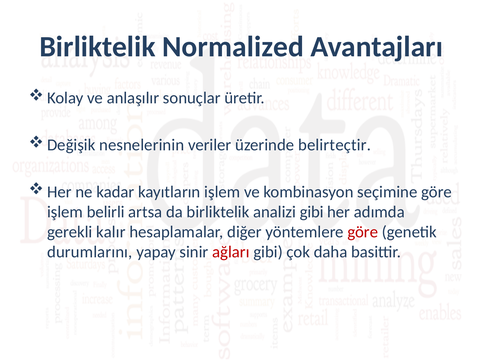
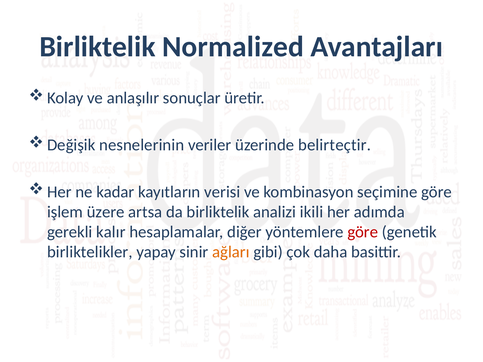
kayıtların işlem: işlem -> verisi (222, 192)
belirli: belirli -> üzere (106, 212)
analizi gibi: gibi -> ikili (312, 212)
durumlarını: durumlarını -> birliktelikler (90, 252)
ağları colour: red -> orange (231, 252)
